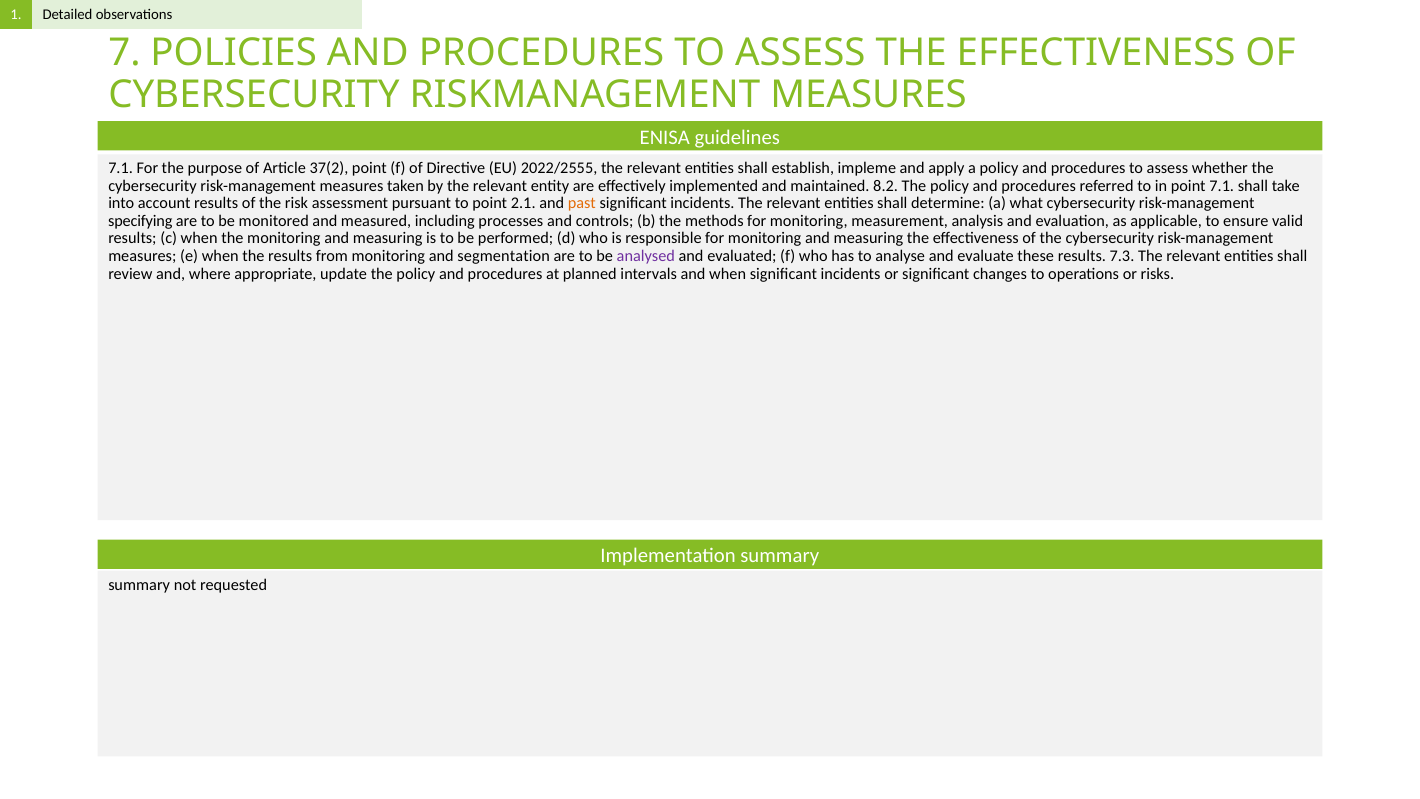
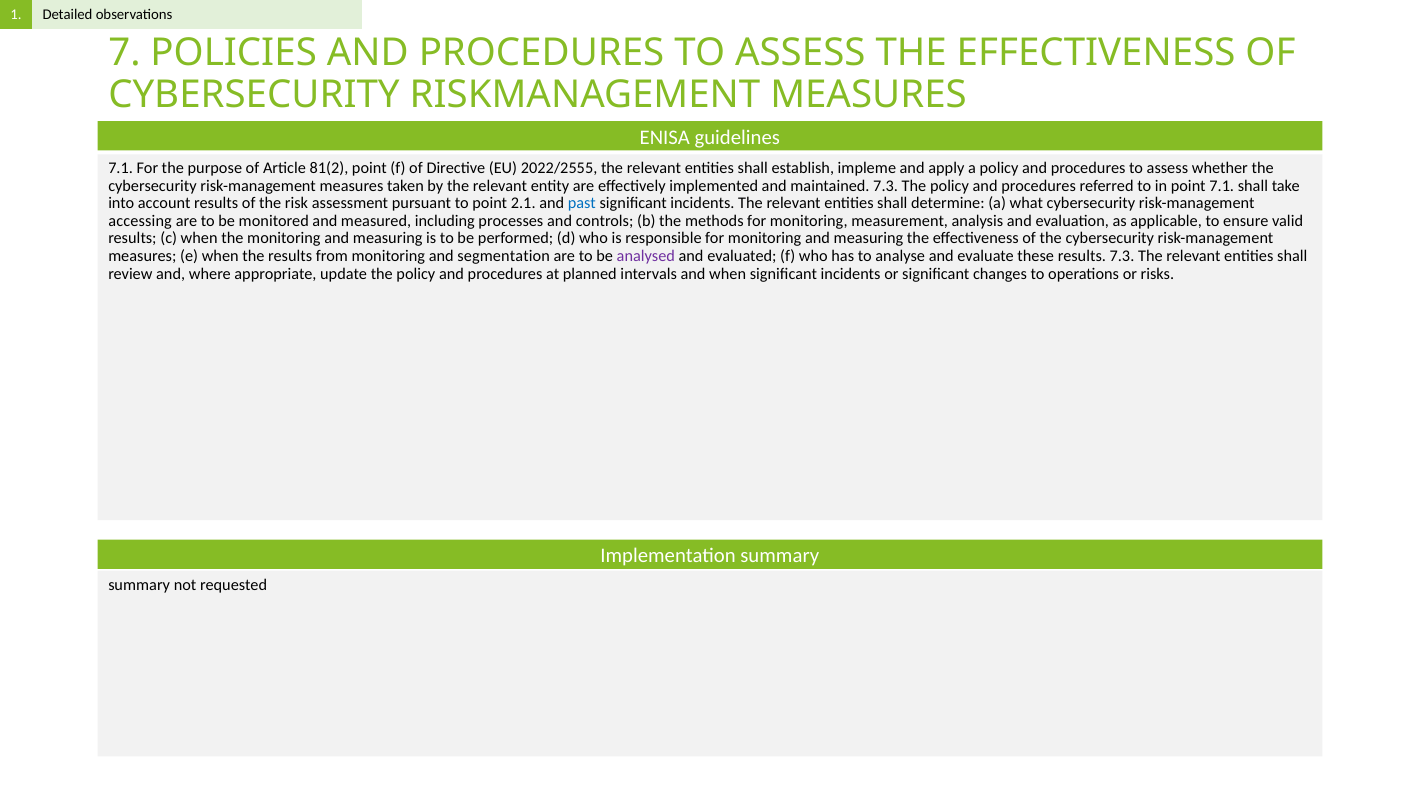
37(2: 37(2 -> 81(2 (329, 168)
maintained 8.2: 8.2 -> 7.3 (886, 186)
past colour: orange -> blue (582, 203)
specifying: specifying -> accessing (140, 221)
